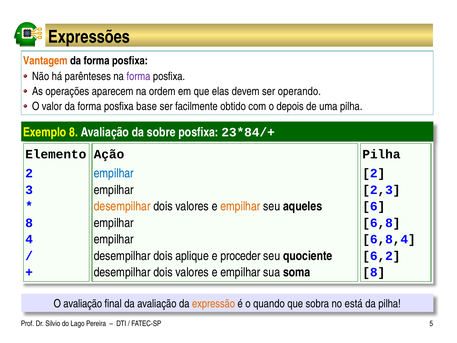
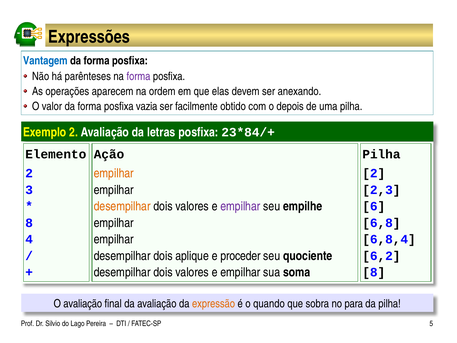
Vantagem colour: orange -> blue (45, 61)
operando: operando -> anexando (299, 91)
base: base -> vazia (147, 106)
Exemplo 8: 8 -> 2 (74, 132)
sobre: sobre -> letras (161, 132)
empilhar colour: blue -> orange (114, 173)
empilhar colour: orange -> purple (240, 206)
aqueles: aqueles -> empilhe (303, 206)
está: está -> para (354, 303)
